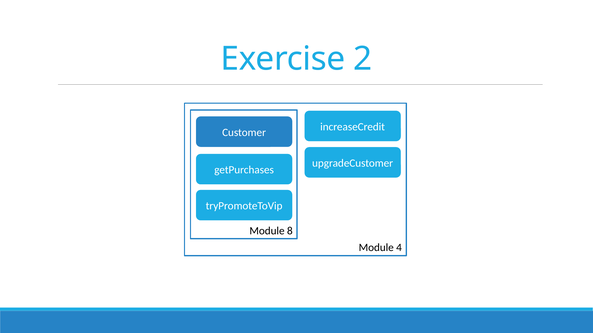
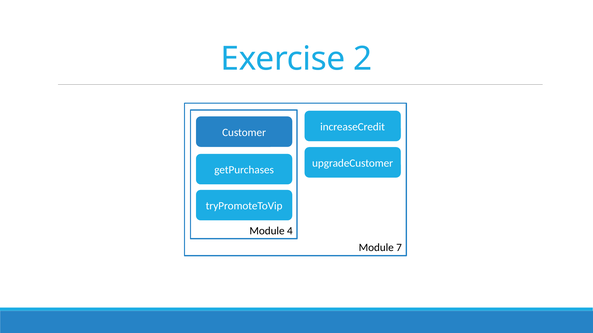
8: 8 -> 4 (290, 231)
4: 4 -> 7 (399, 248)
